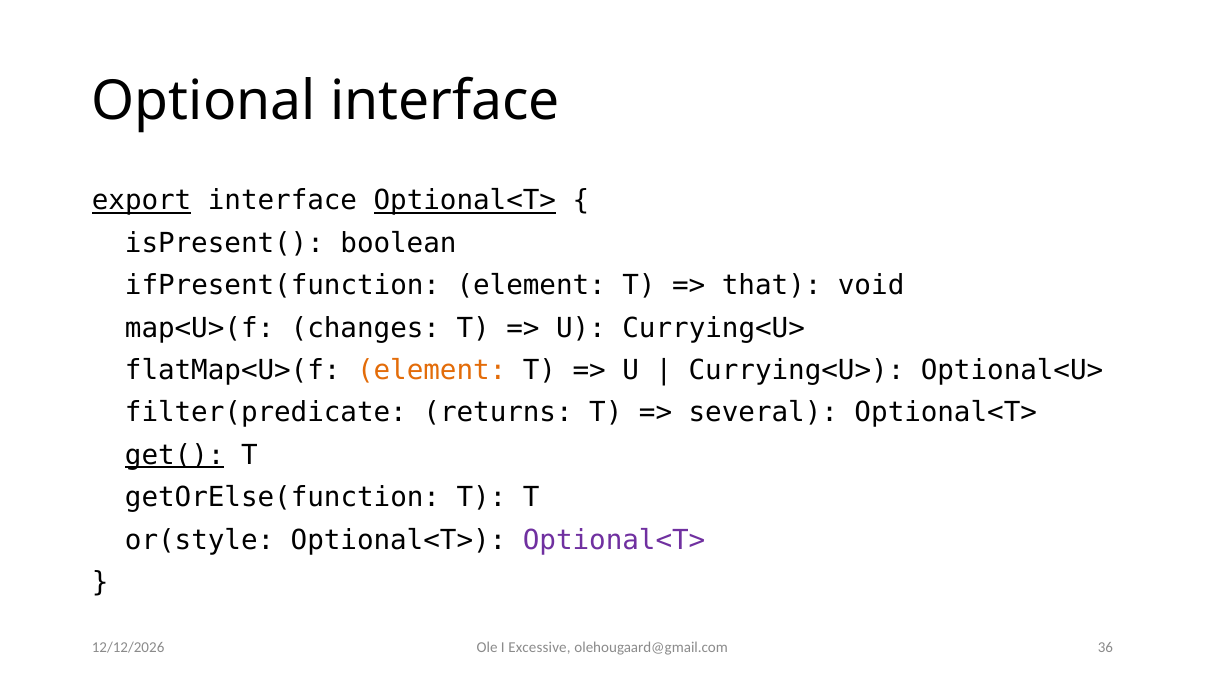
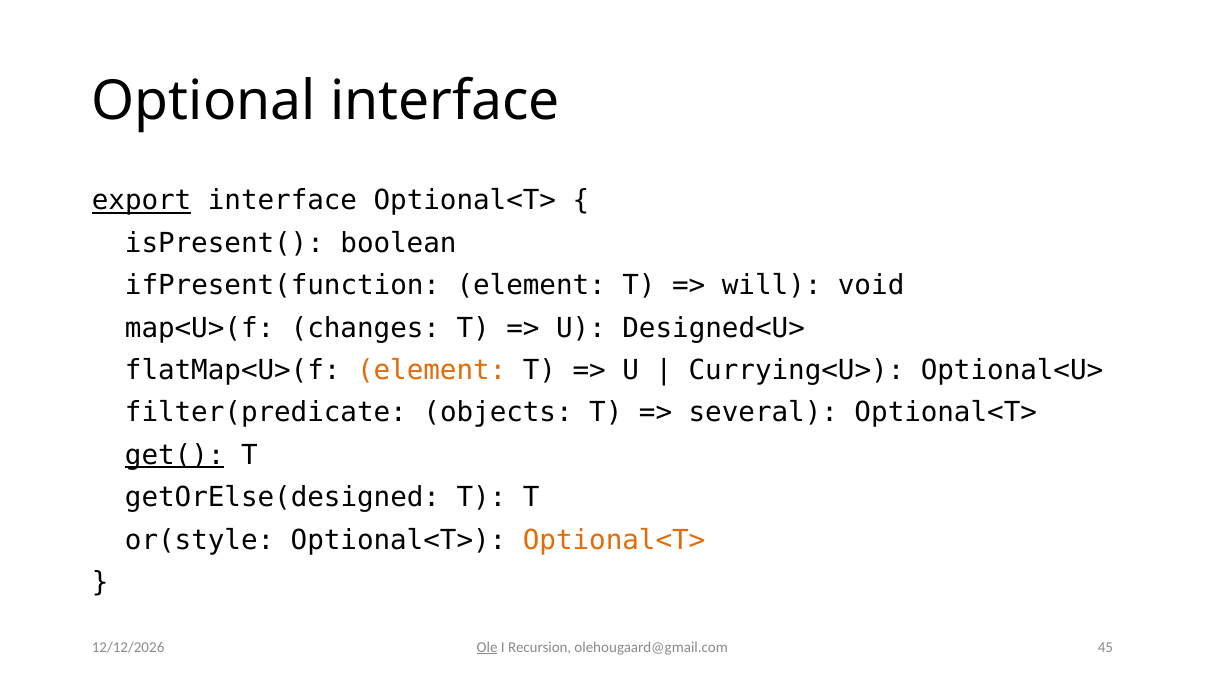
Optional<T> underline: present -> none (465, 201)
that: that -> will (772, 286)
U Currying<U>: Currying<U> -> Designed<U> (714, 328)
returns: returns -> objects (498, 413)
getOrElse(function: getOrElse(function -> getOrElse(designed (283, 497)
Optional<T> colour: purple -> orange (614, 540)
Ole underline: none -> present (487, 647)
Excessive: Excessive -> Recursion (540, 647)
36: 36 -> 45 (1105, 647)
